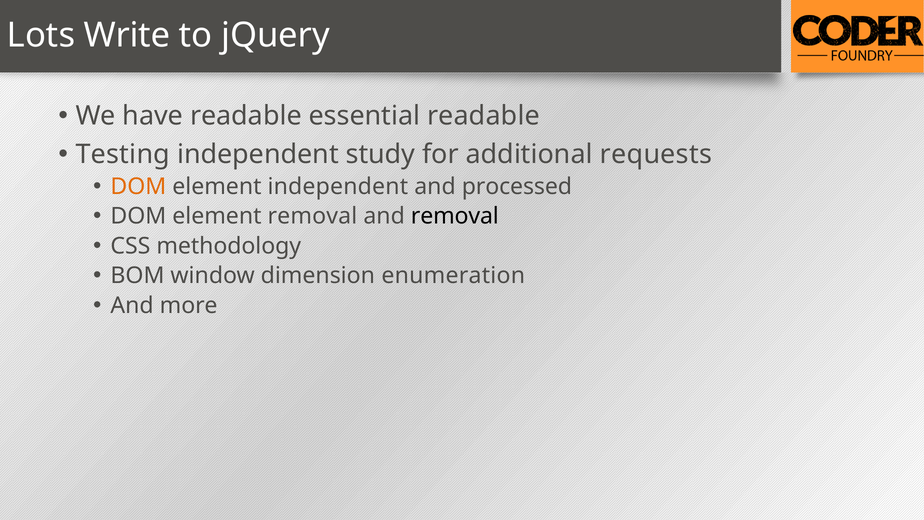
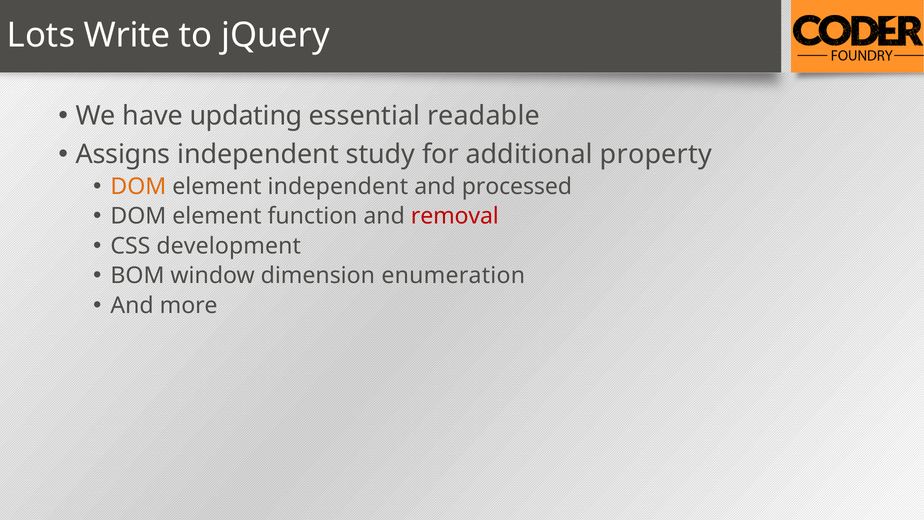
have readable: readable -> updating (246, 116)
Testing: Testing -> Assigns (123, 155)
requests: requests -> property (656, 155)
element removal: removal -> function (313, 216)
removal colour: black -> red (455, 216)
methodology: methodology -> development (229, 246)
